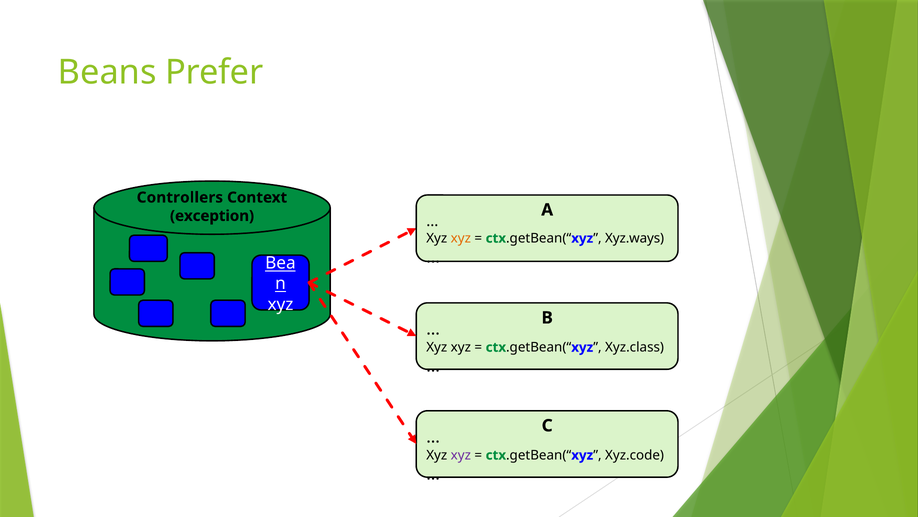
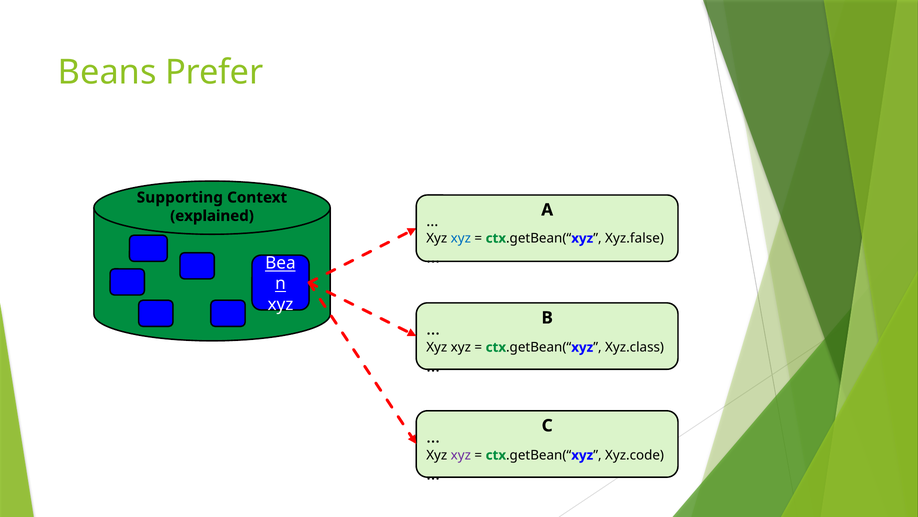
Controllers: Controllers -> Supporting (180, 197)
exception: exception -> explained (212, 216)
xyz colour: orange -> blue (461, 238)
Xyz.ways: Xyz.ways -> Xyz.false (635, 238)
